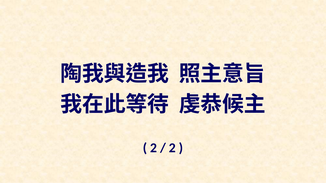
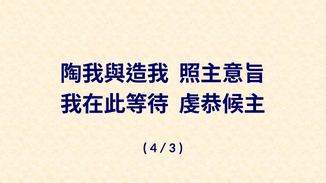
2: 2 -> 4 (154, 148)
2: 2 -> 3 (172, 148)
